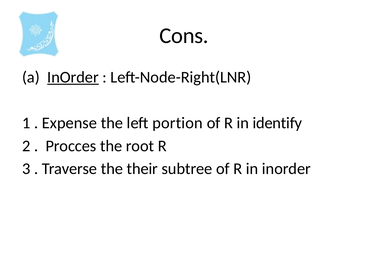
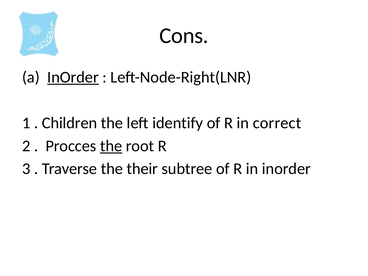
Expense: Expense -> Children (70, 123)
portion: portion -> identify (178, 123)
identify: identify -> correct (277, 123)
the underline: none -> present (111, 146)
